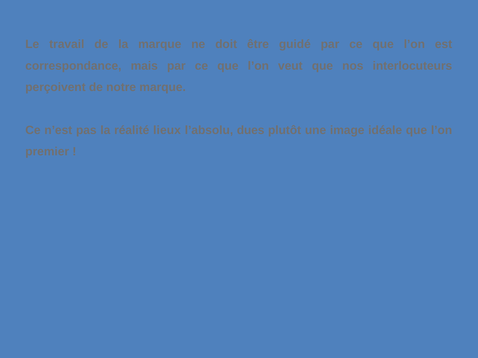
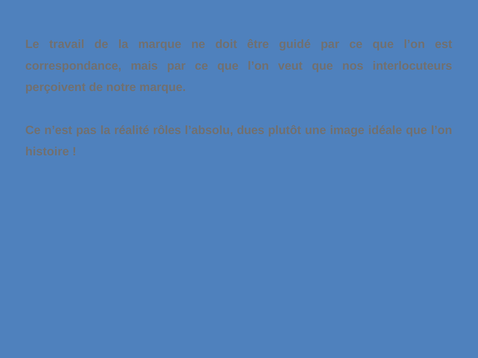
lieux: lieux -> rôles (167, 130)
premier: premier -> histoire (47, 152)
